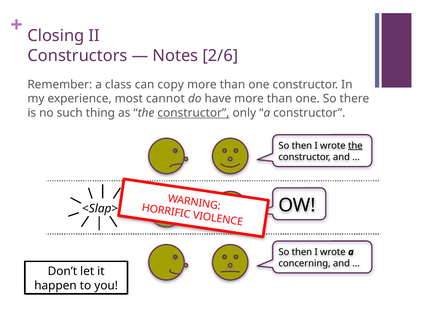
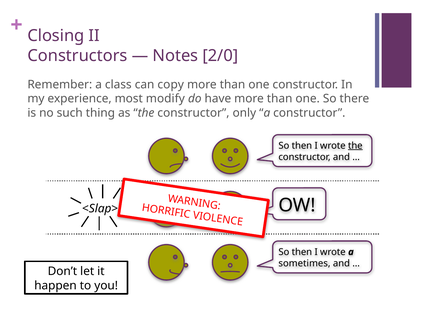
2/6: 2/6 -> 2/0 (220, 56)
cannot: cannot -> modify (165, 99)
constructor underline: present -> none (193, 113)
concerning: concerning -> sometimes (304, 263)
